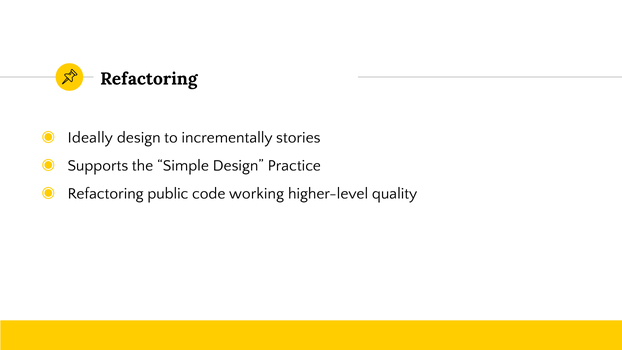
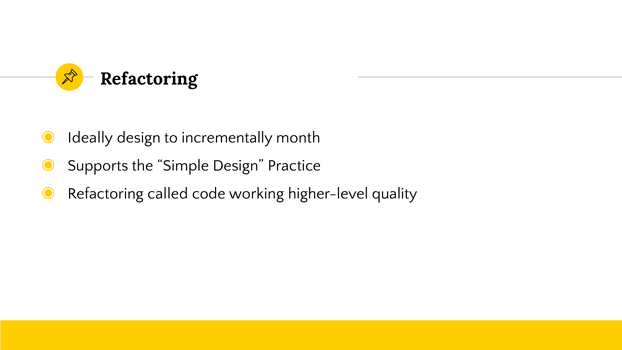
stories: stories -> month (298, 138)
public: public -> called (168, 194)
